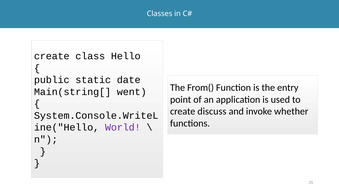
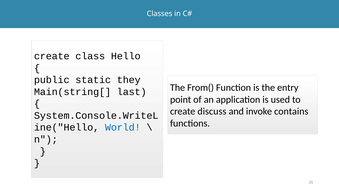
date: date -> they (129, 80)
went: went -> last (132, 92)
whether: whether -> contains (291, 111)
World colour: purple -> blue (123, 127)
